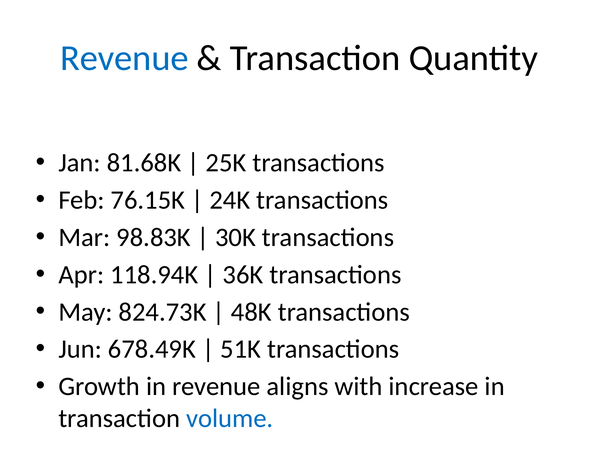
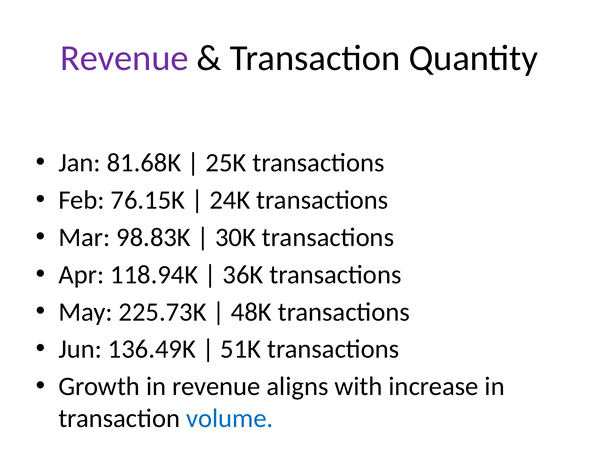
Revenue colour: blue -> purple (124, 58)
824.73K: 824.73K -> 225.73K (163, 312)
678.49K: 678.49K -> 136.49K (152, 349)
